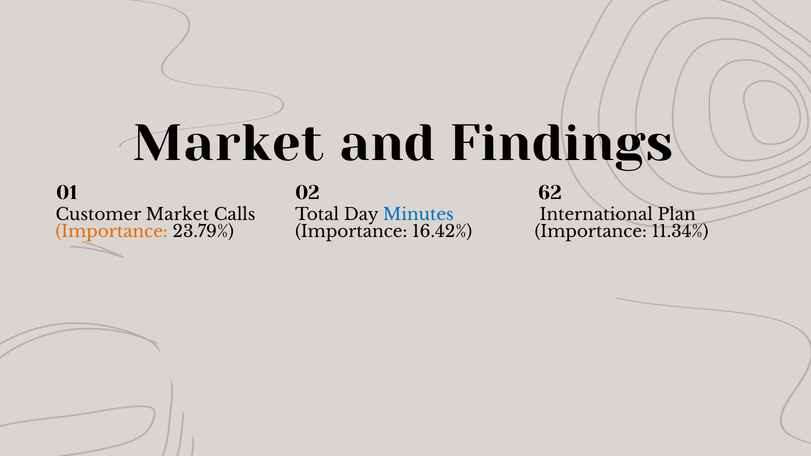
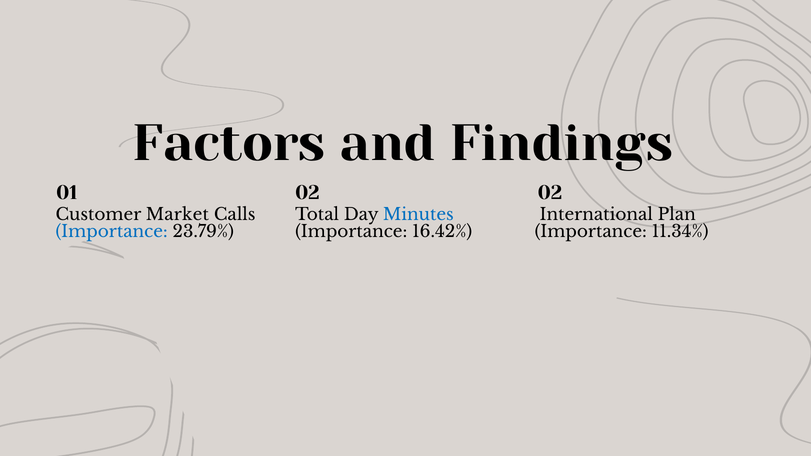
Market: Market -> Factors (229, 143)
02 62: 62 -> 02 (550, 193)
Importance colour: orange -> blue (112, 232)
